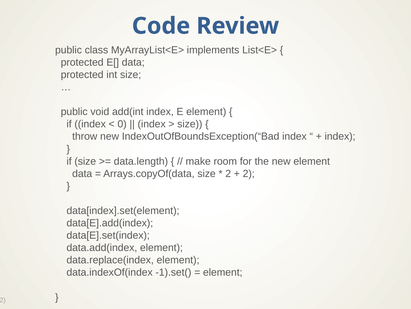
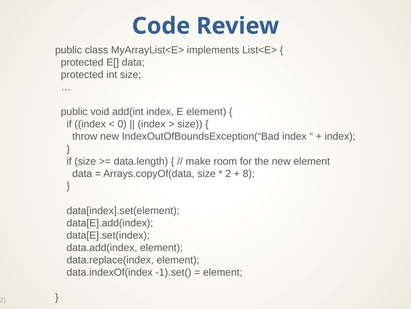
2: 2 -> 8 (249, 173)
